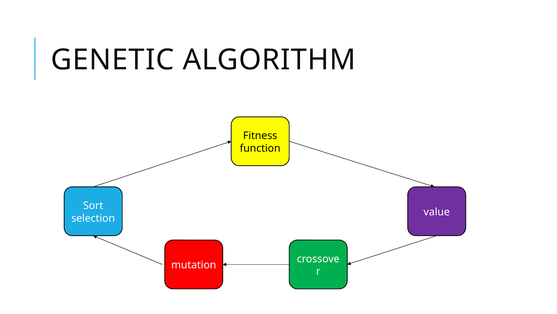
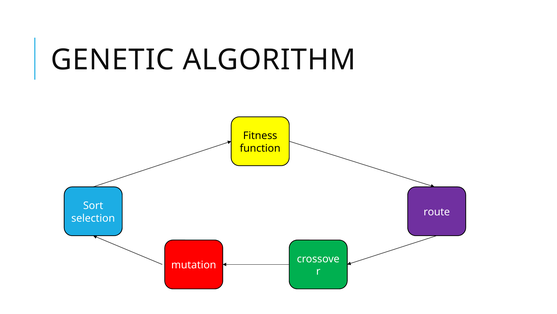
value: value -> route (437, 212)
